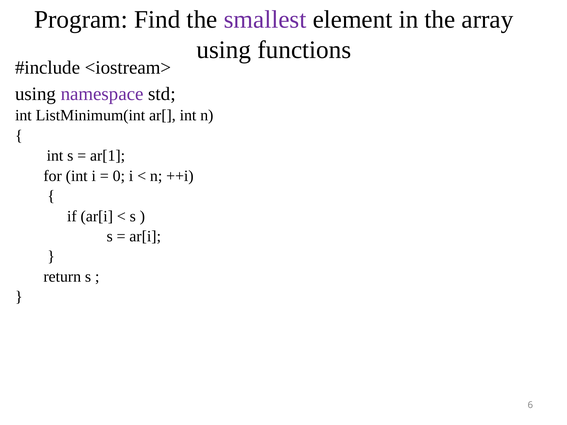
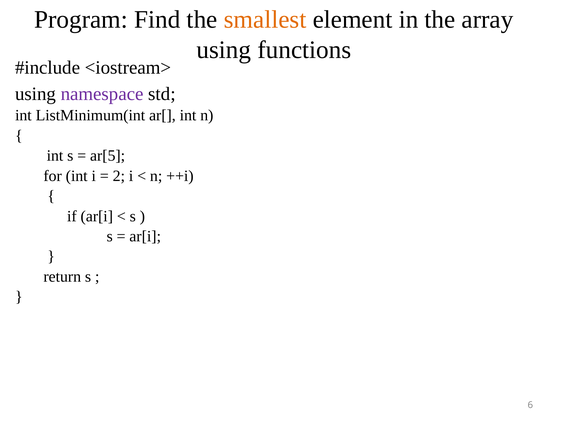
smallest colour: purple -> orange (265, 20)
ar[1: ar[1 -> ar[5 (108, 156)
0: 0 -> 2 (119, 176)
